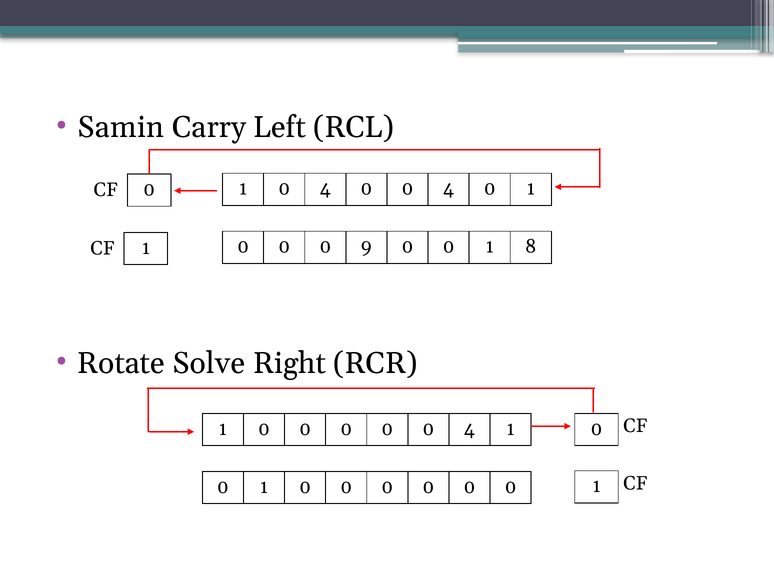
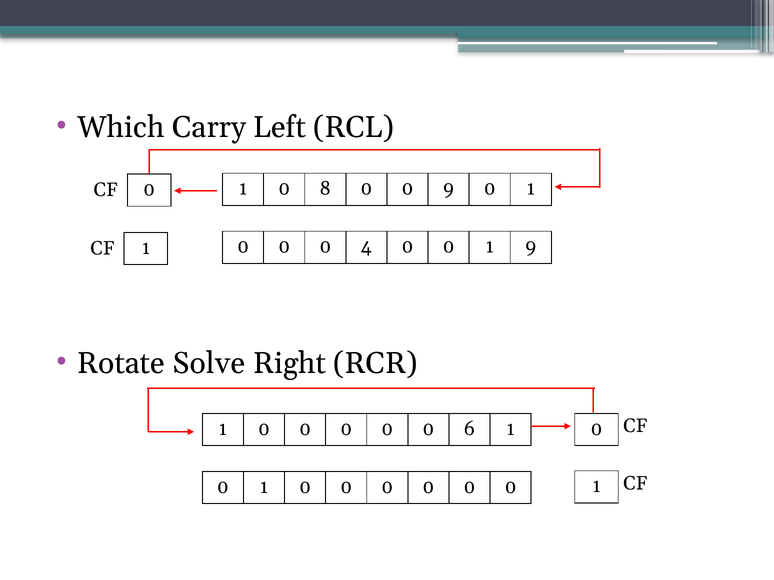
Samin: Samin -> Which (121, 127)
1 0 4: 4 -> 8 (325, 189)
4: 4 -> 9 (449, 189)
9: 9 -> 4 (366, 247)
1 8: 8 -> 9 (531, 247)
0 0 0 4: 4 -> 6 (469, 429)
